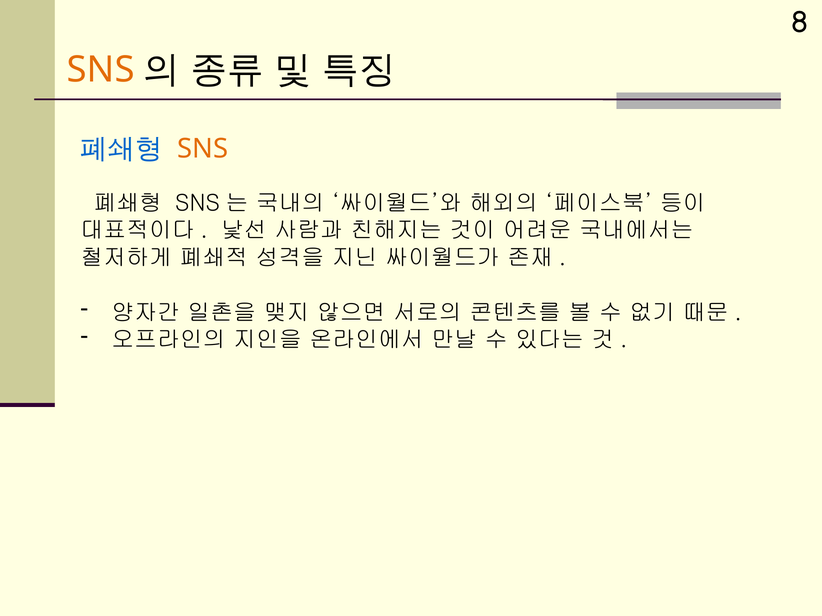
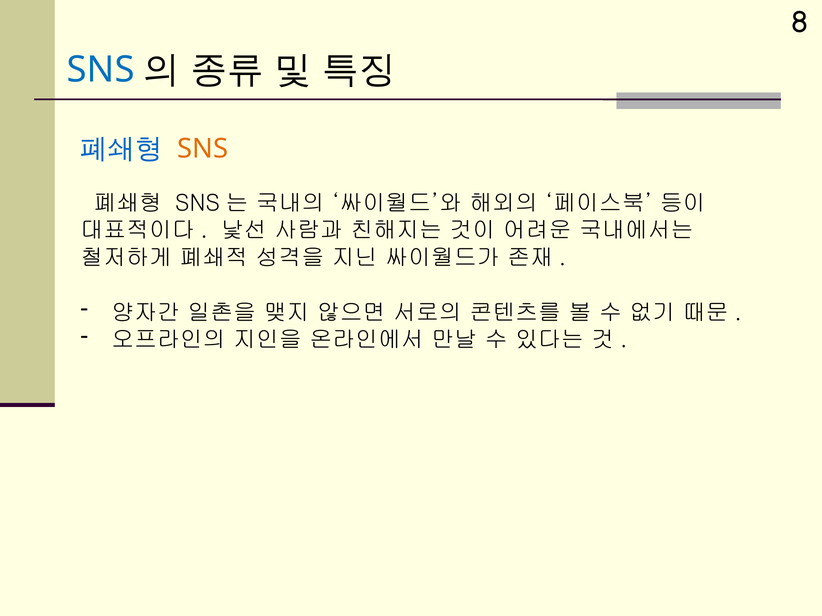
SNS colour: orange -> blue (101, 70)
